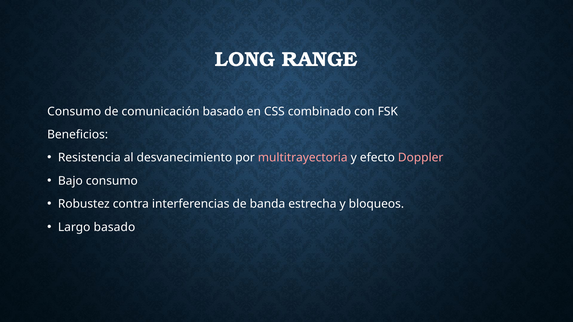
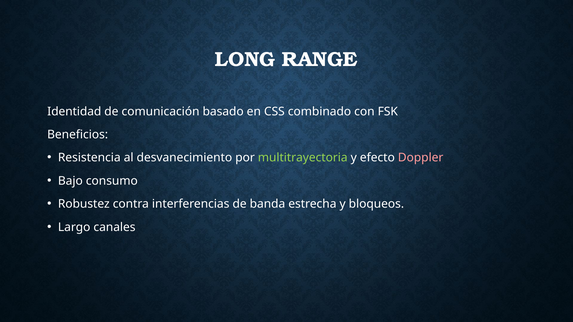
Consumo: Consumo -> Identidad (74, 112)
multitrayectoria colour: pink -> light green (303, 158)
Largo basado: basado -> canales (114, 227)
